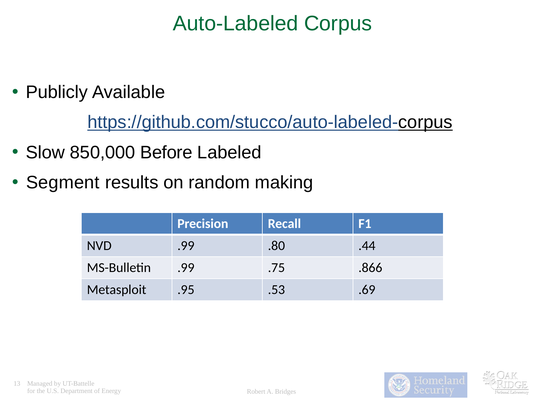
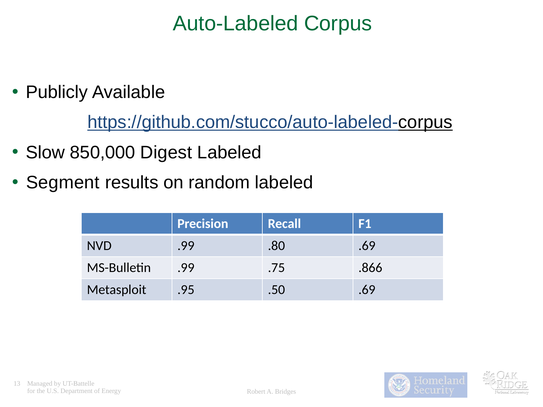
Before: Before -> Digest (166, 152)
random making: making -> labeled (284, 183)
.80 .44: .44 -> .69 (367, 246)
.53: .53 -> .50 (276, 290)
